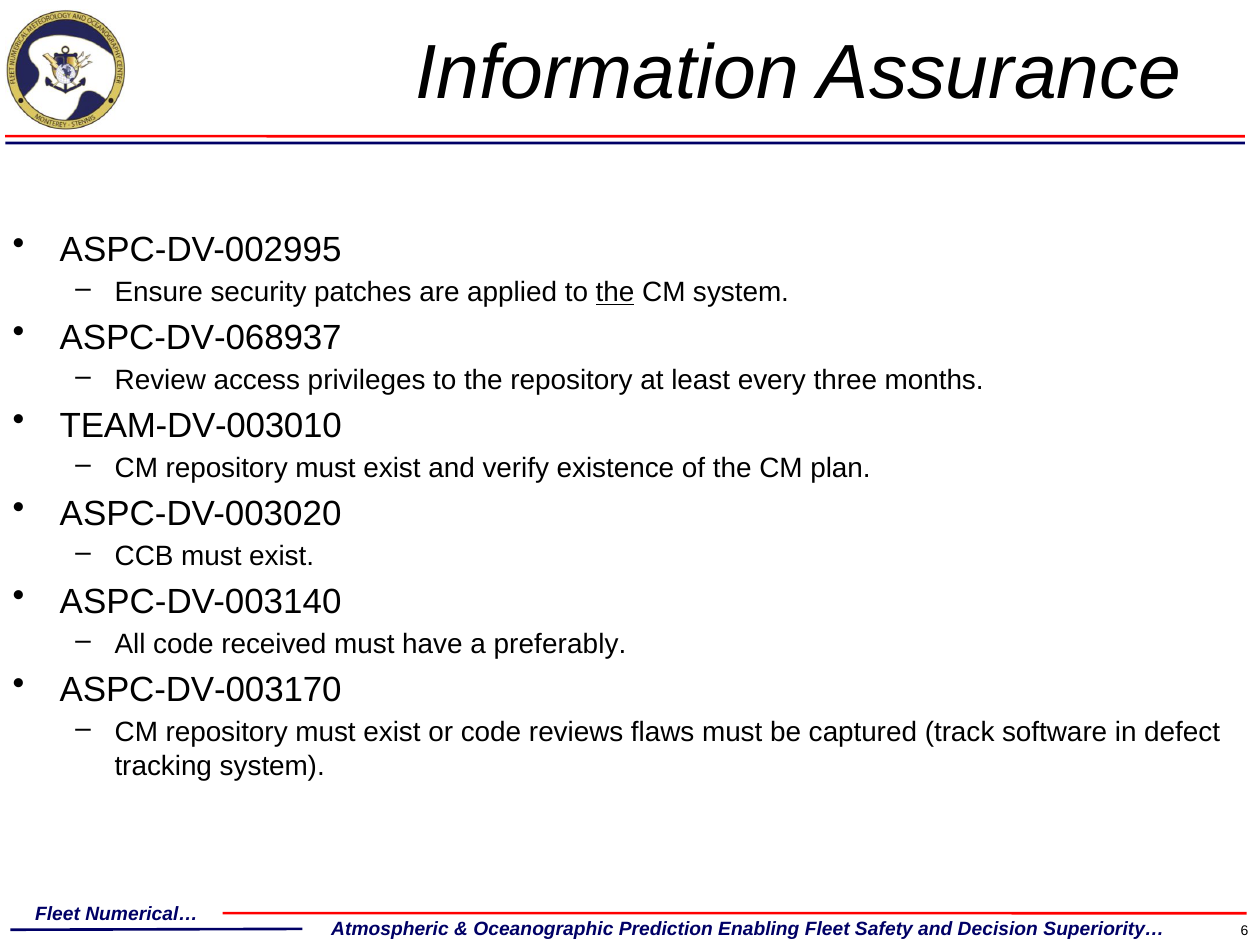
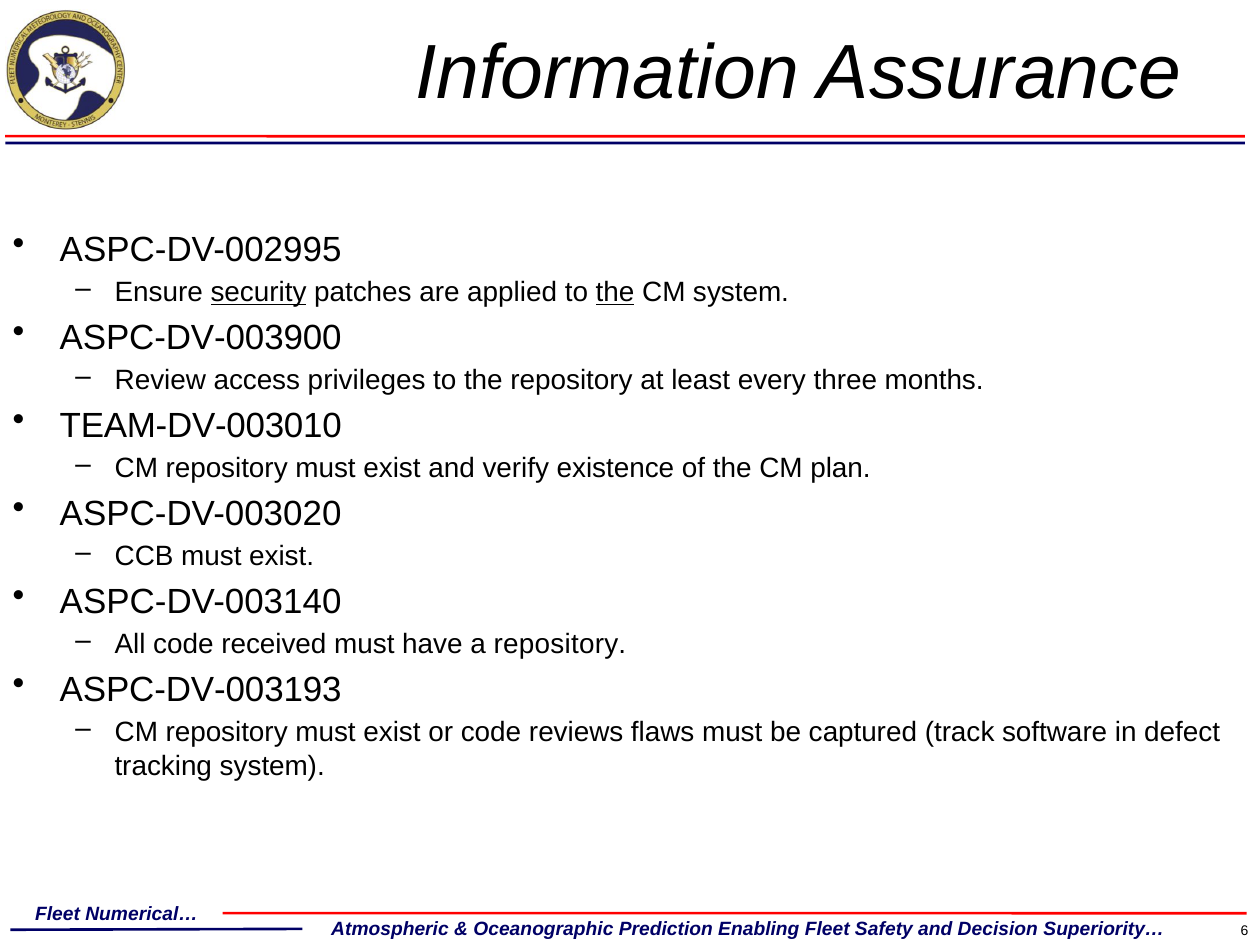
security underline: none -> present (259, 292)
ASPC-DV-068937: ASPC-DV-068937 -> ASPC-DV-003900 (201, 338)
a preferably: preferably -> repository (560, 644)
ASPC-DV-003170: ASPC-DV-003170 -> ASPC-DV-003193 (201, 690)
